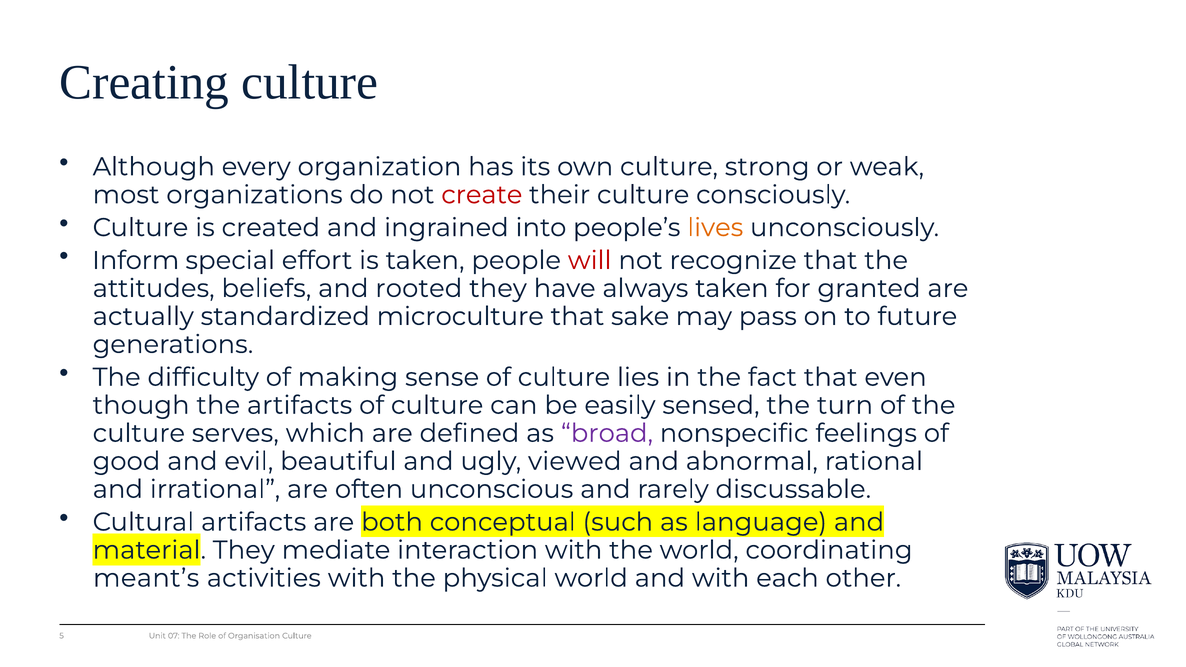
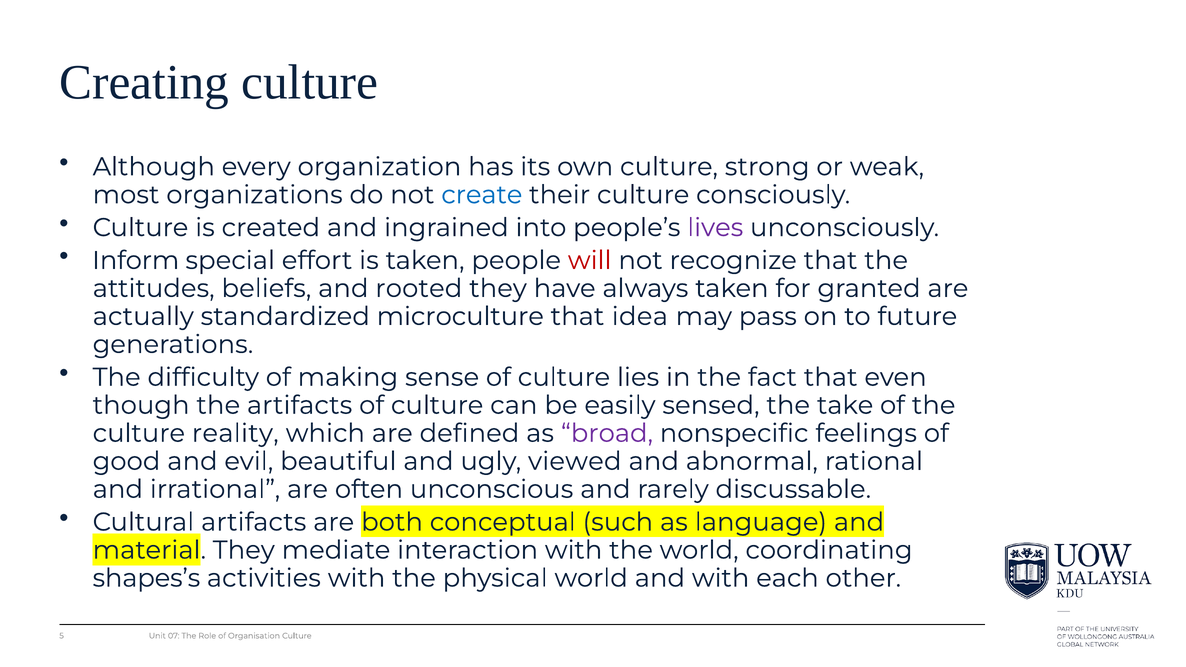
create colour: red -> blue (482, 195)
lives colour: orange -> purple (715, 228)
sake: sake -> idea (640, 316)
turn: turn -> take (845, 405)
serves: serves -> reality (235, 433)
meant’s: meant’s -> shapes’s (146, 578)
